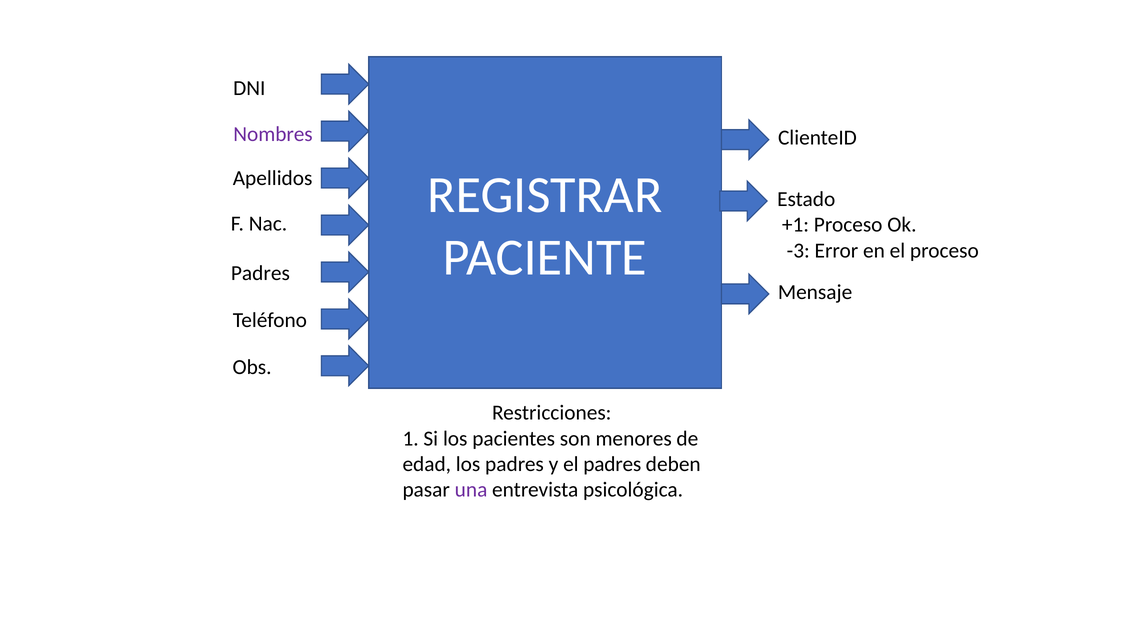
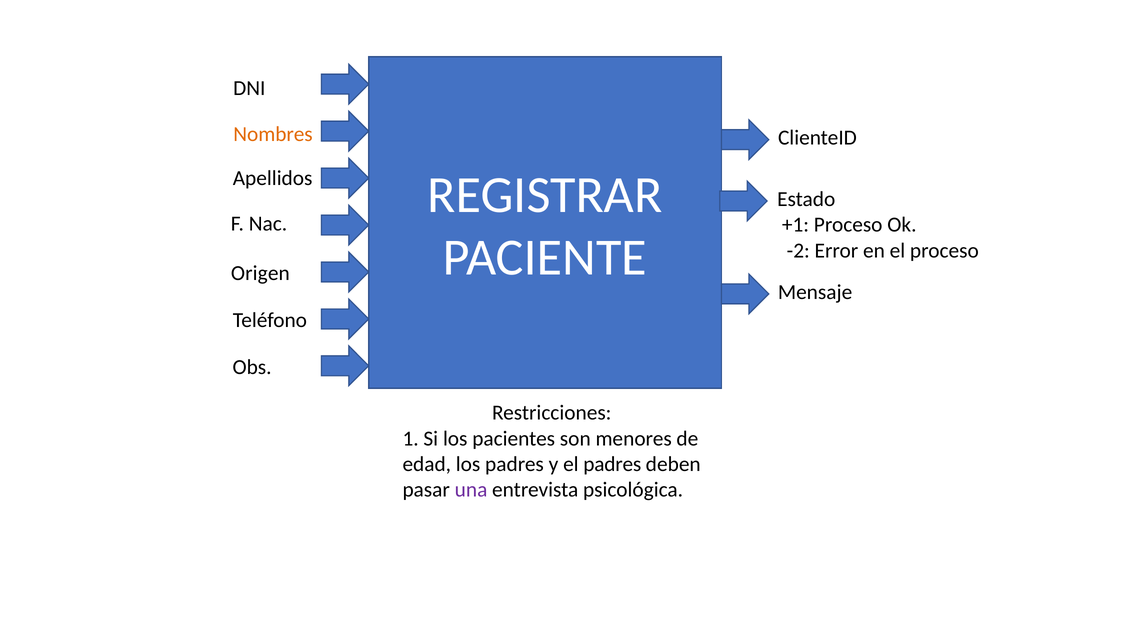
Nombres colour: purple -> orange (273, 134)
-3: -3 -> -2 (798, 250)
Padres: Padres -> Origen (260, 273)
